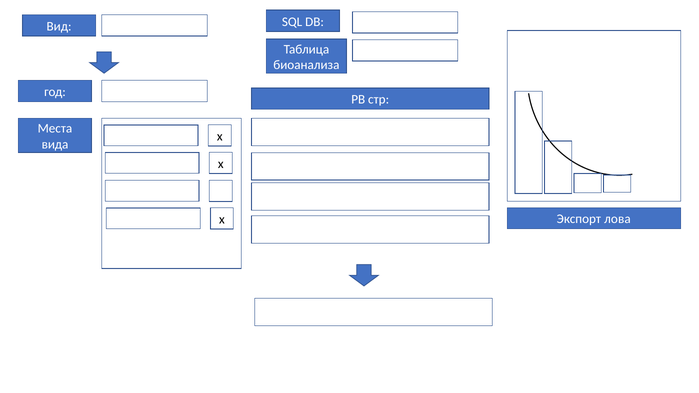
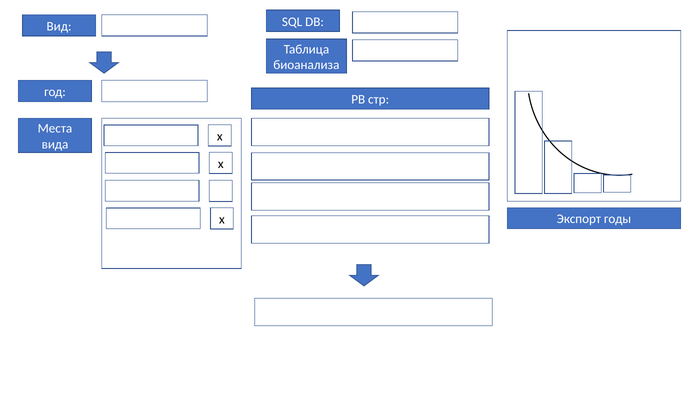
лова: лова -> годы (618, 219)
